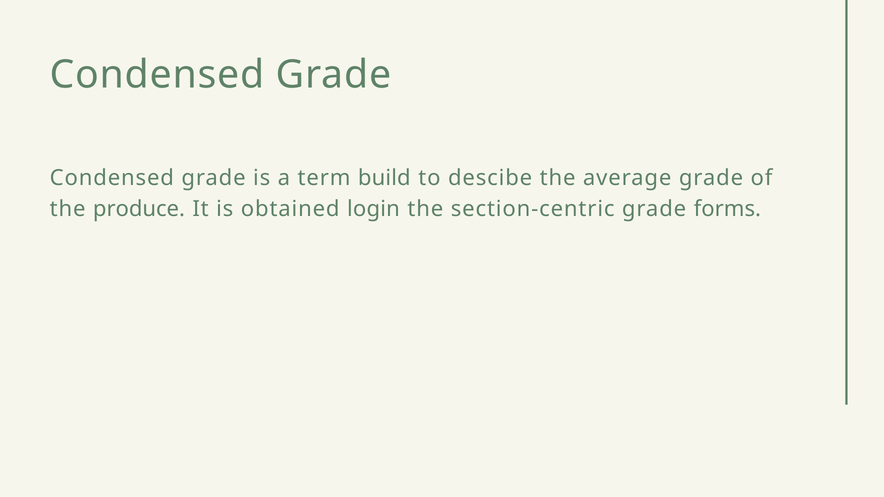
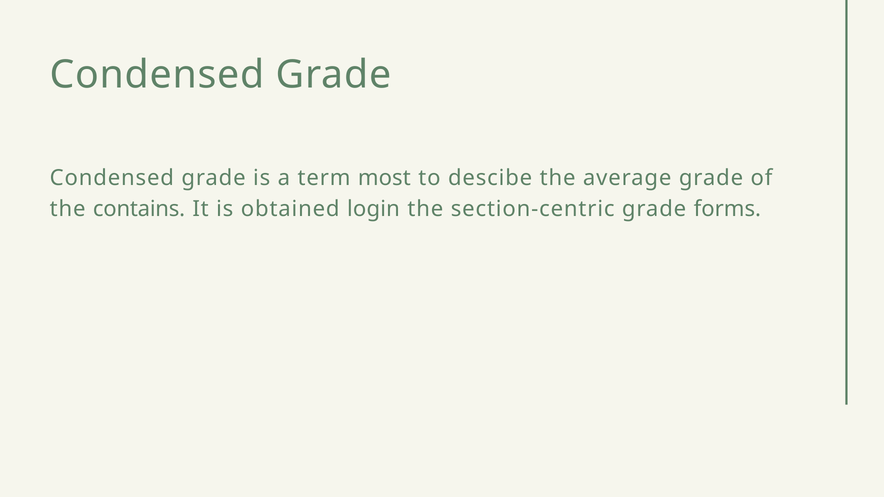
build: build -> most (384, 178)
produce: produce -> contains (139, 209)
